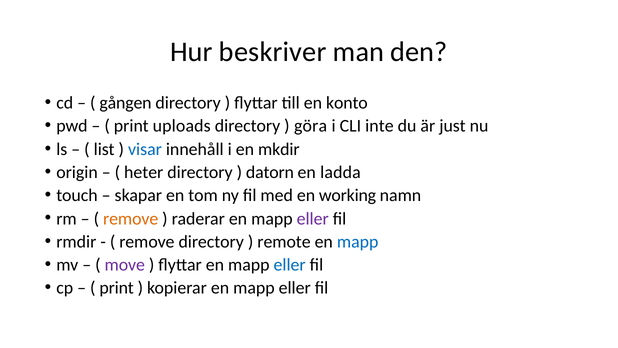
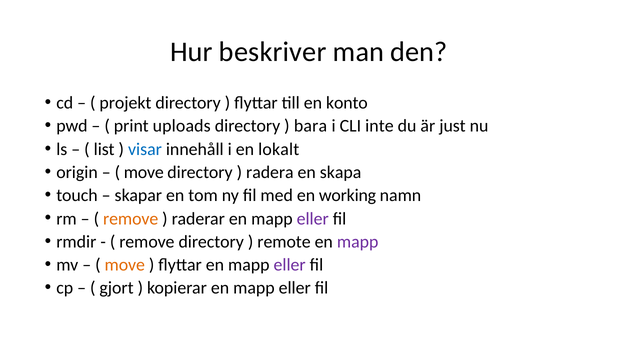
gången: gången -> projekt (125, 103)
göra: göra -> bara (311, 126)
mkdir: mkdir -> lokalt (279, 149)
heter: heter -> move (144, 172)
datorn: datorn -> radera (270, 172)
ladda: ladda -> skapa (341, 172)
mapp colour: blue -> purple (358, 242)
move colour: purple -> orange (125, 265)
eller colour: blue -> purple (290, 265)
print: print -> gjort (117, 288)
